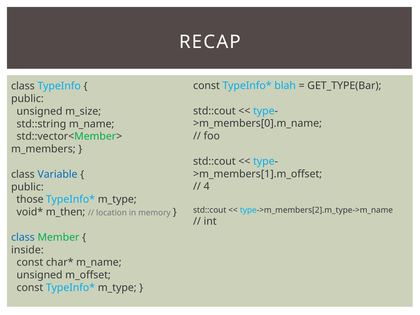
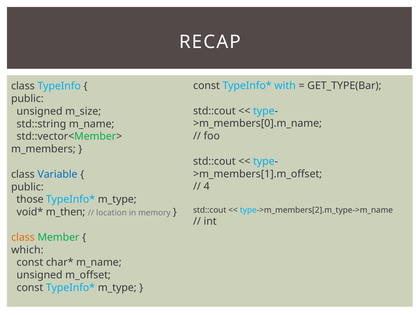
blah: blah -> with (285, 86)
class colour: blue -> orange (23, 237)
inside: inside -> which (27, 250)
